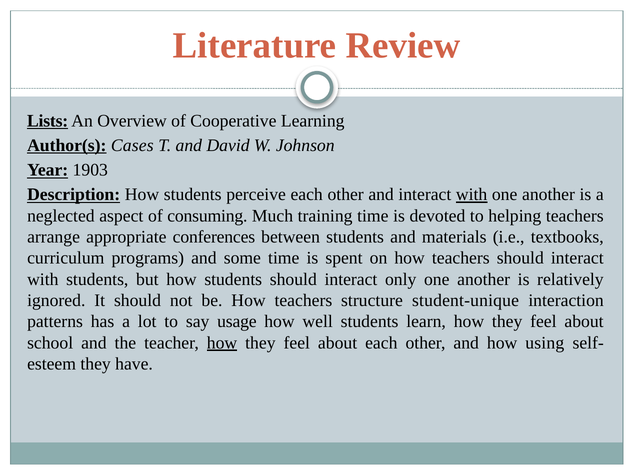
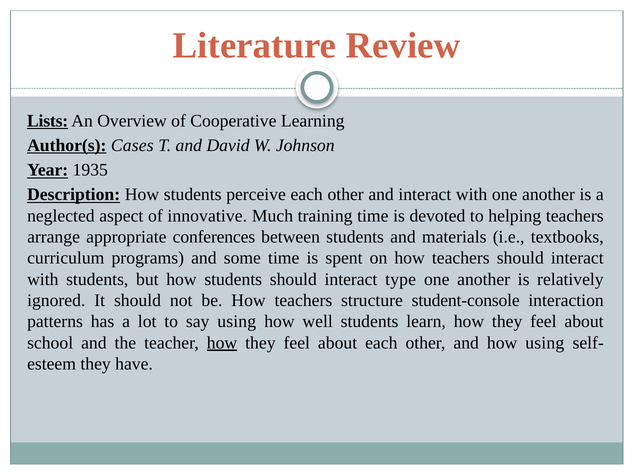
1903: 1903 -> 1935 (90, 170)
with underline: present -> none (472, 195)
consuming: consuming -> innovative (207, 216)
only: only -> type (401, 280)
student-unique: student-unique -> student-console (466, 301)
say usage: usage -> using (237, 322)
